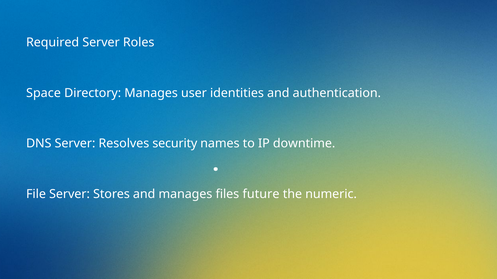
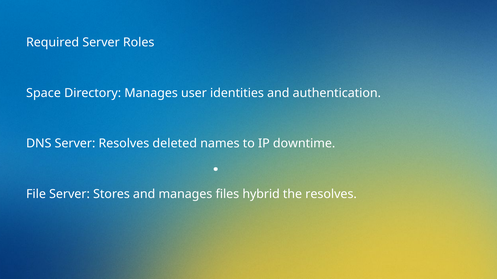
security: security -> deleted (175, 144)
future: future -> hybrid (261, 194)
the numeric: numeric -> resolves (331, 194)
